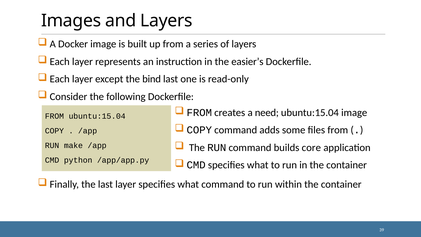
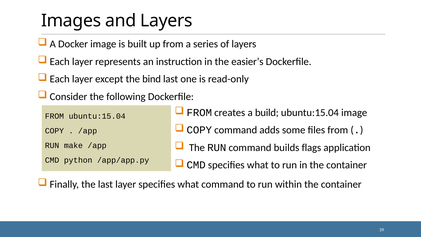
need: need -> build (267, 112)
core: core -> flags (311, 147)
